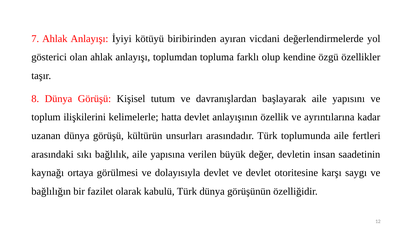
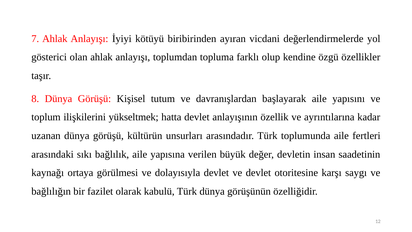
kelimelerle: kelimelerle -> yükseltmek (134, 117)
